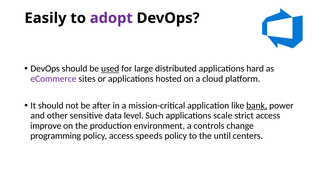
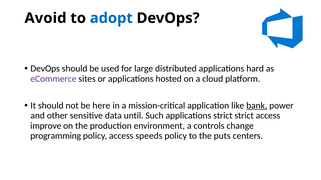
Easily: Easily -> Avoid (45, 18)
adopt colour: purple -> blue (111, 18)
used underline: present -> none (110, 69)
after: after -> here (101, 106)
level: level -> until (134, 116)
applications scale: scale -> strict (223, 116)
until: until -> puts (222, 136)
